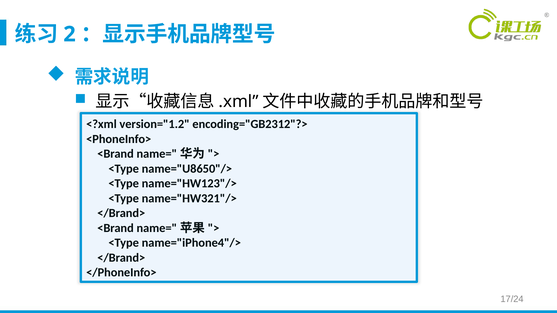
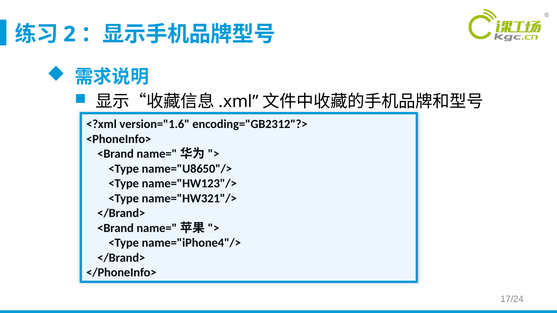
version="1.2: version="1.2 -> version="1.6 (155, 124)
